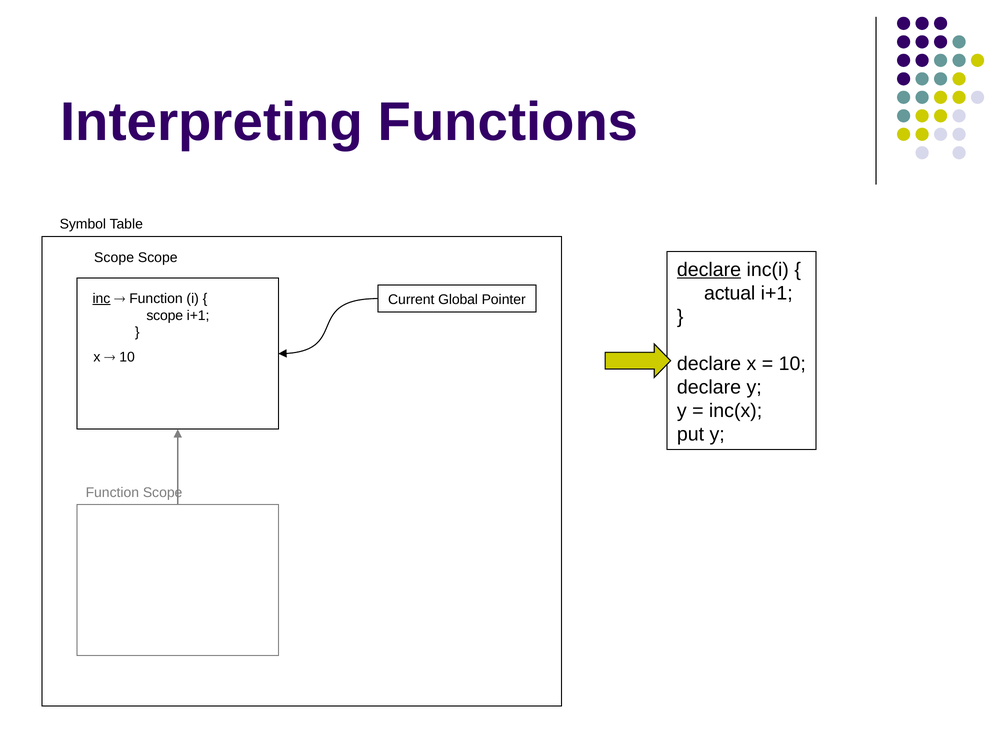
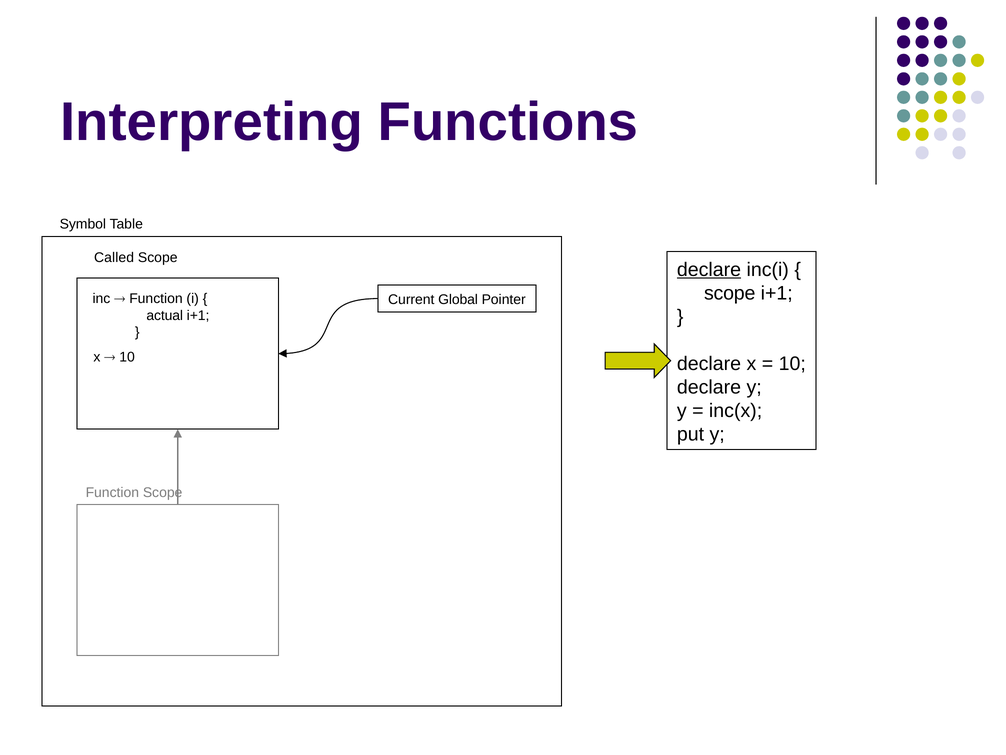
Scope: Scope -> Called (114, 257)
actual: actual -> scope (730, 293)
inc underline: present -> none (101, 298)
scope: scope -> actual (165, 315)
